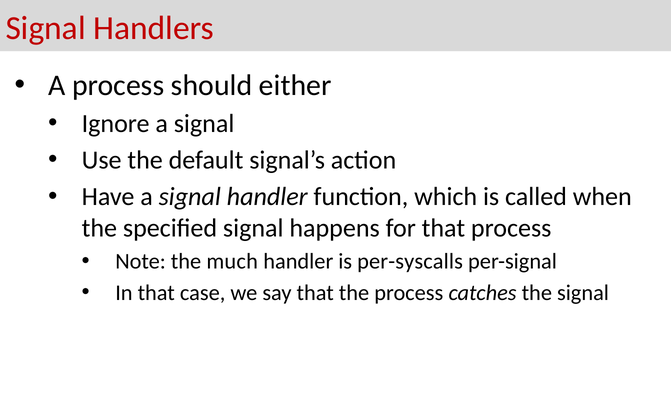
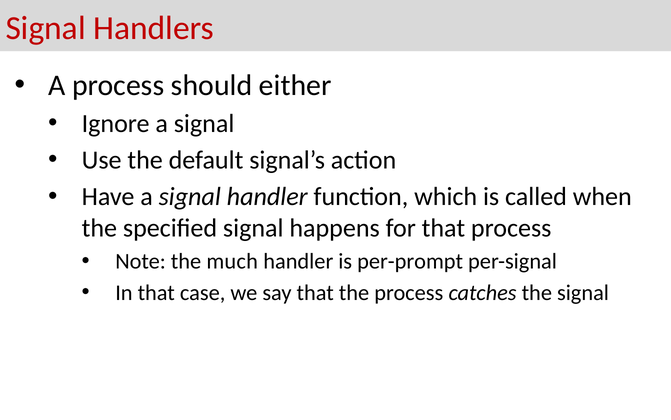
per-syscalls: per-syscalls -> per-prompt (410, 261)
